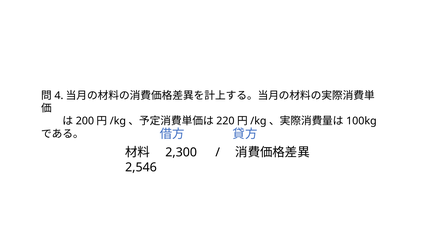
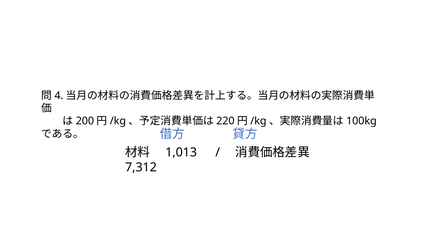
2,300: 2,300 -> 1,013 (181, 152)
2,546: 2,546 -> 7,312 (141, 167)
